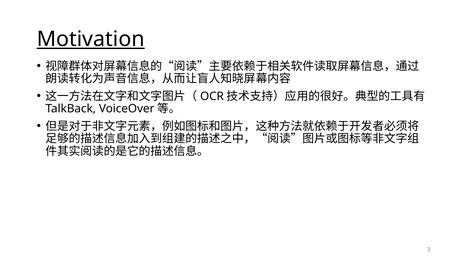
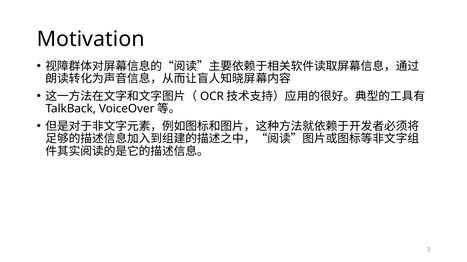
Motivation underline: present -> none (91, 39)
